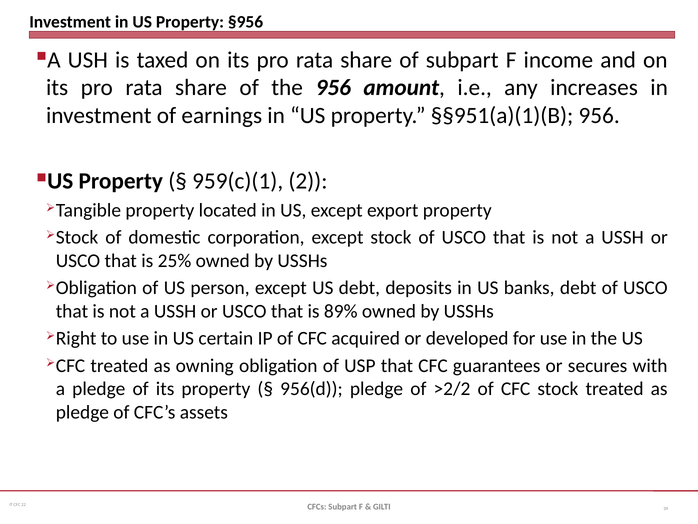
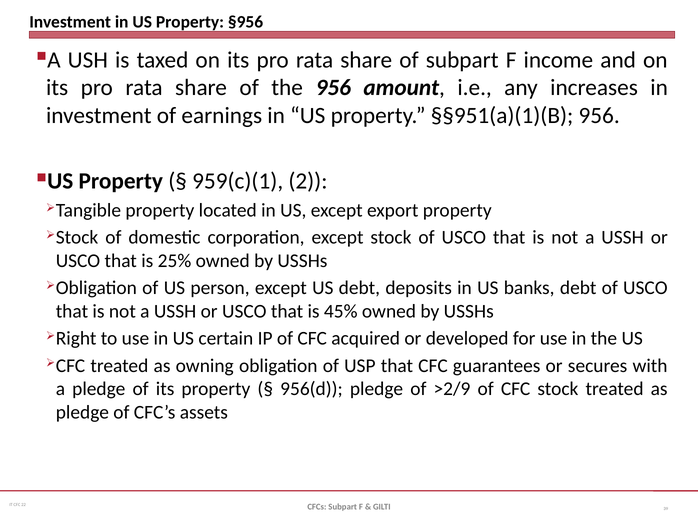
89%: 89% -> 45% (341, 311)
>2/2: >2/2 -> >2/9 (452, 389)
